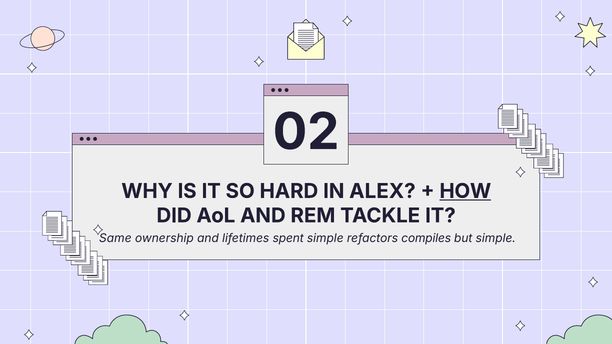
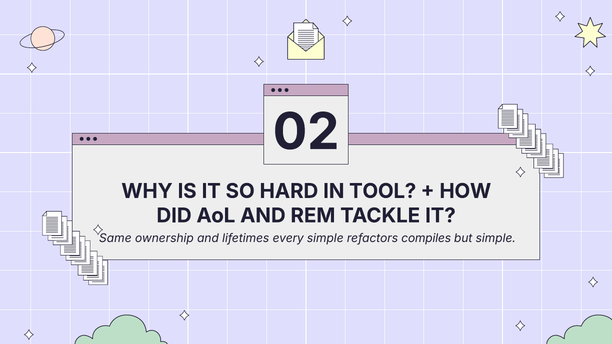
ALEX: ALEX -> TOOL (383, 191)
HOW underline: present -> none (465, 191)
spent: spent -> every (288, 239)
